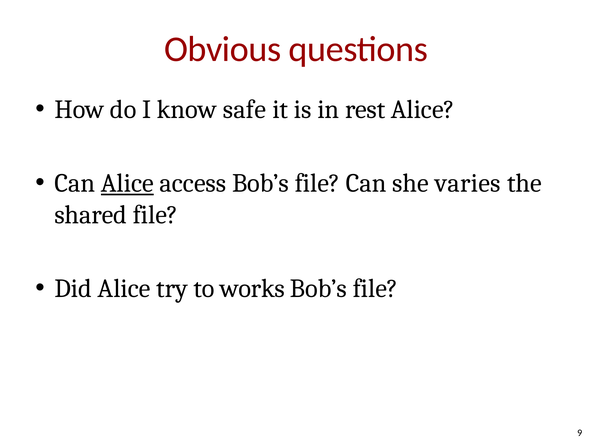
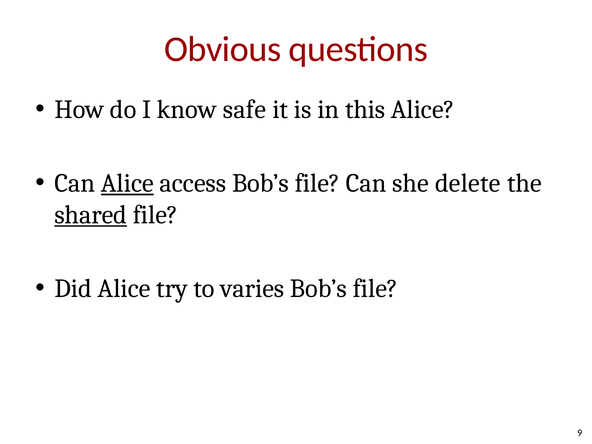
rest: rest -> this (365, 109)
varies: varies -> delete (468, 183)
shared underline: none -> present (91, 215)
works: works -> varies (252, 288)
